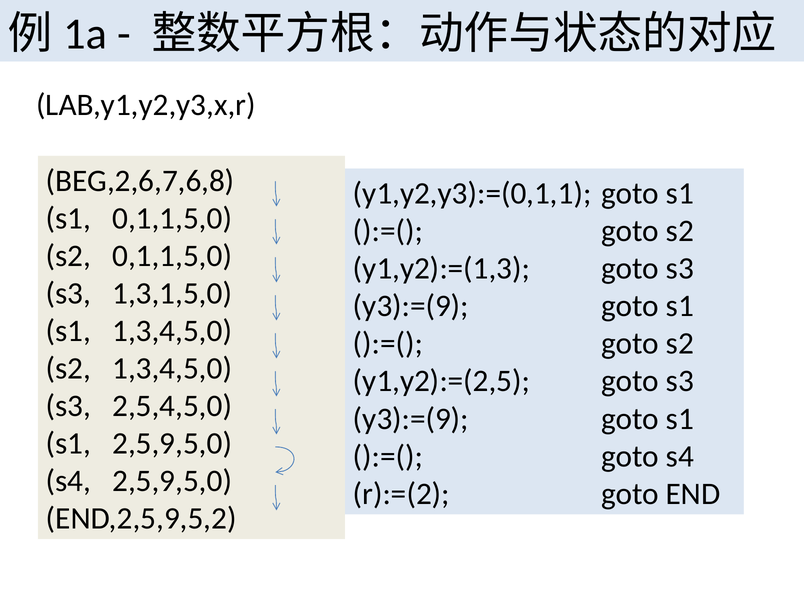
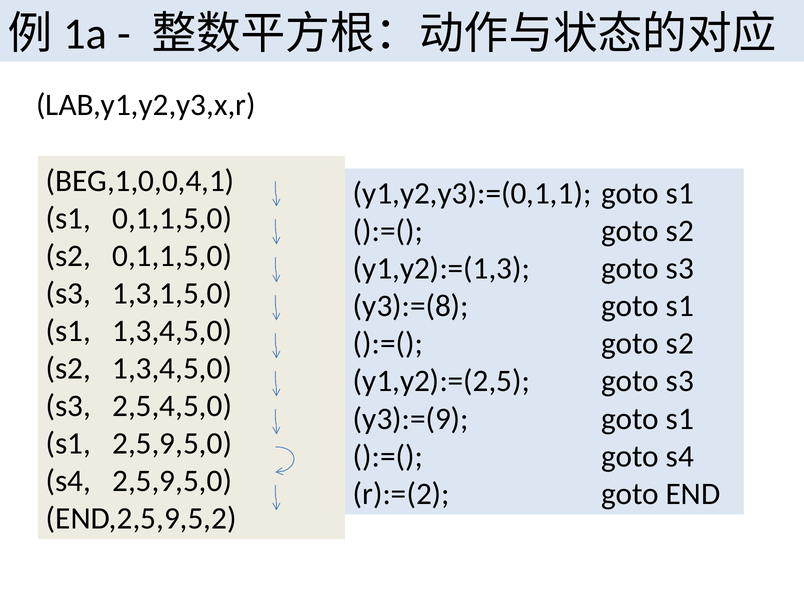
BEG,2,6,7,6,8: BEG,2,6,7,6,8 -> BEG,1,0,0,4,1 (140, 181)
y3):=(9: y3):=(9 -> y3):=(8 (411, 306)
